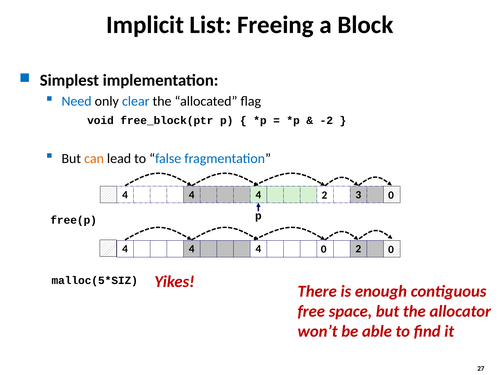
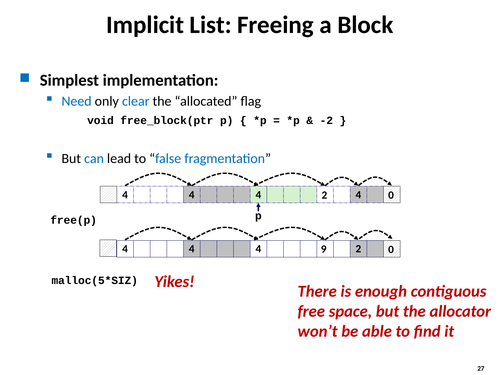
can colour: orange -> blue (94, 158)
3: 3 -> 4 (358, 195)
4 0: 0 -> 9 (324, 249)
